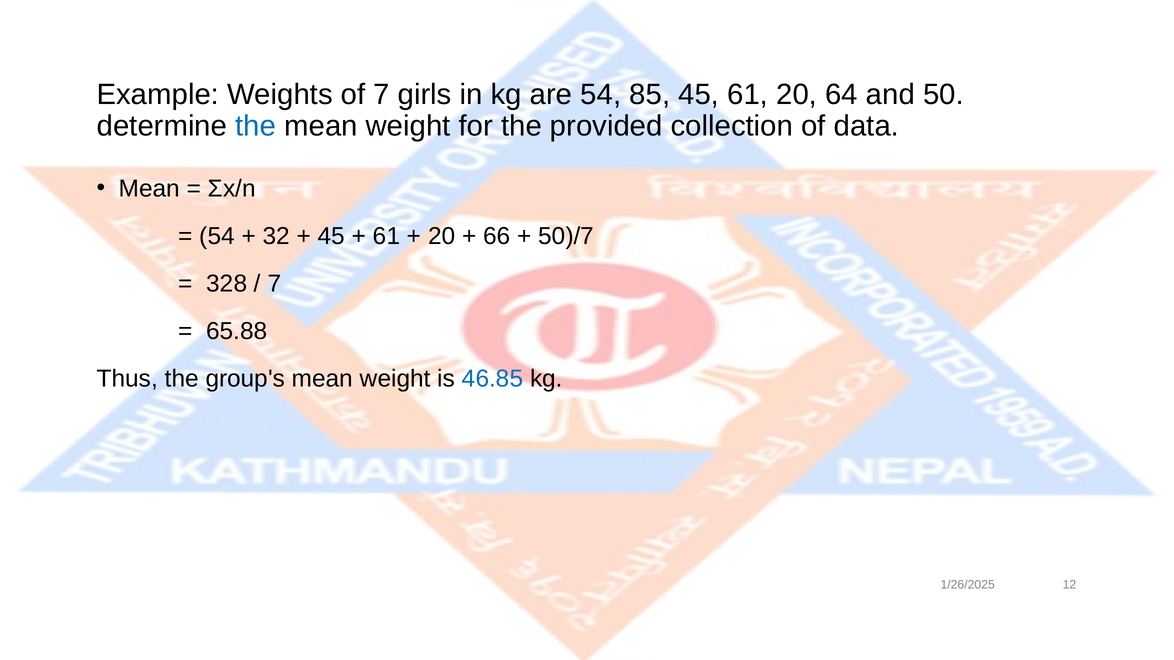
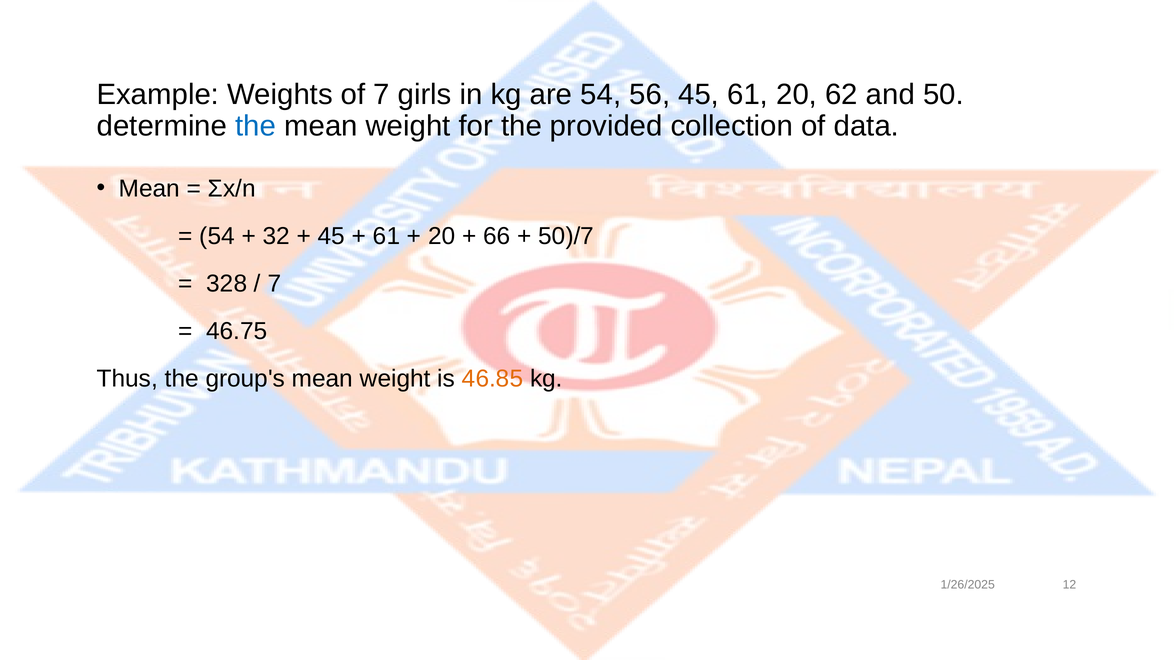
85: 85 -> 56 (650, 94)
64: 64 -> 62 (841, 94)
65.88: 65.88 -> 46.75 (237, 331)
46.85 colour: blue -> orange (493, 379)
